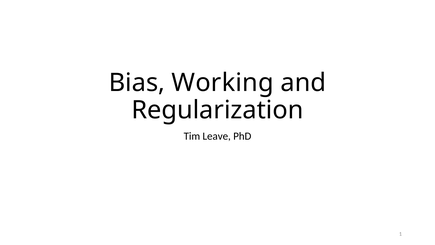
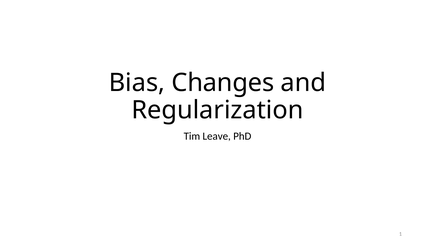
Working: Working -> Changes (223, 83)
